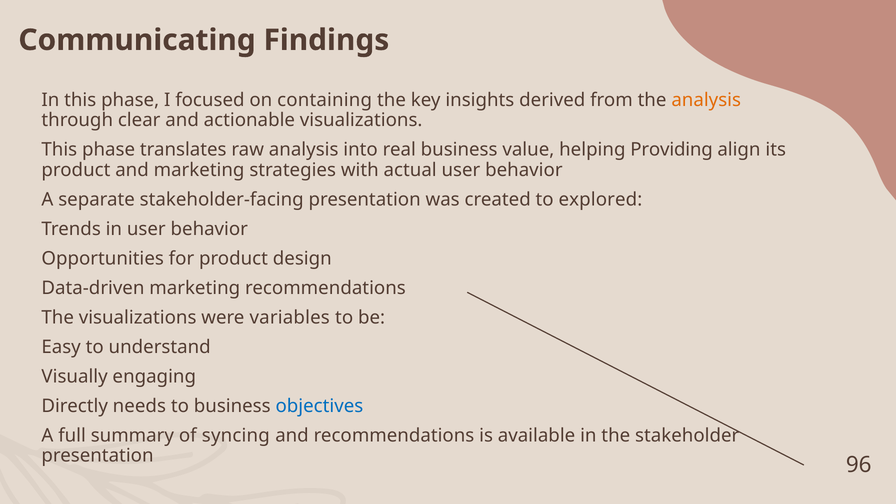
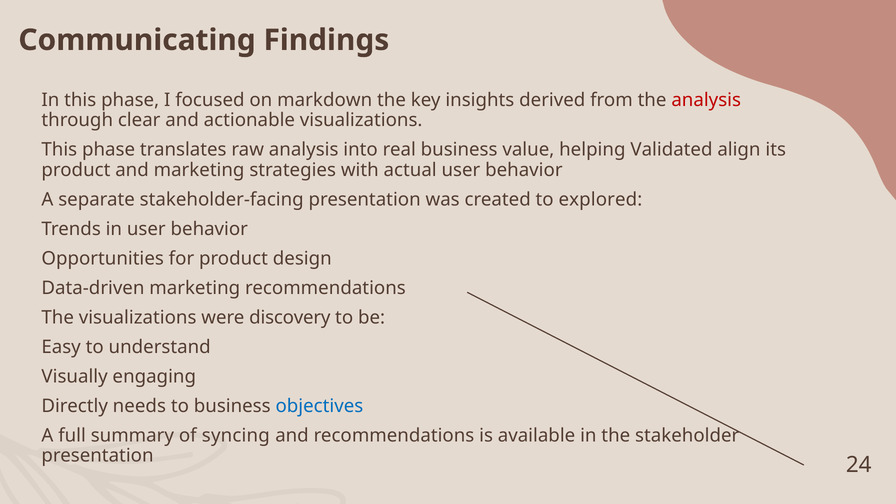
containing: containing -> markdown (325, 100)
analysis colour: orange -> red (706, 100)
Providing: Providing -> Validated (671, 150)
variables: variables -> discovery (290, 317)
96: 96 -> 24 (859, 465)
